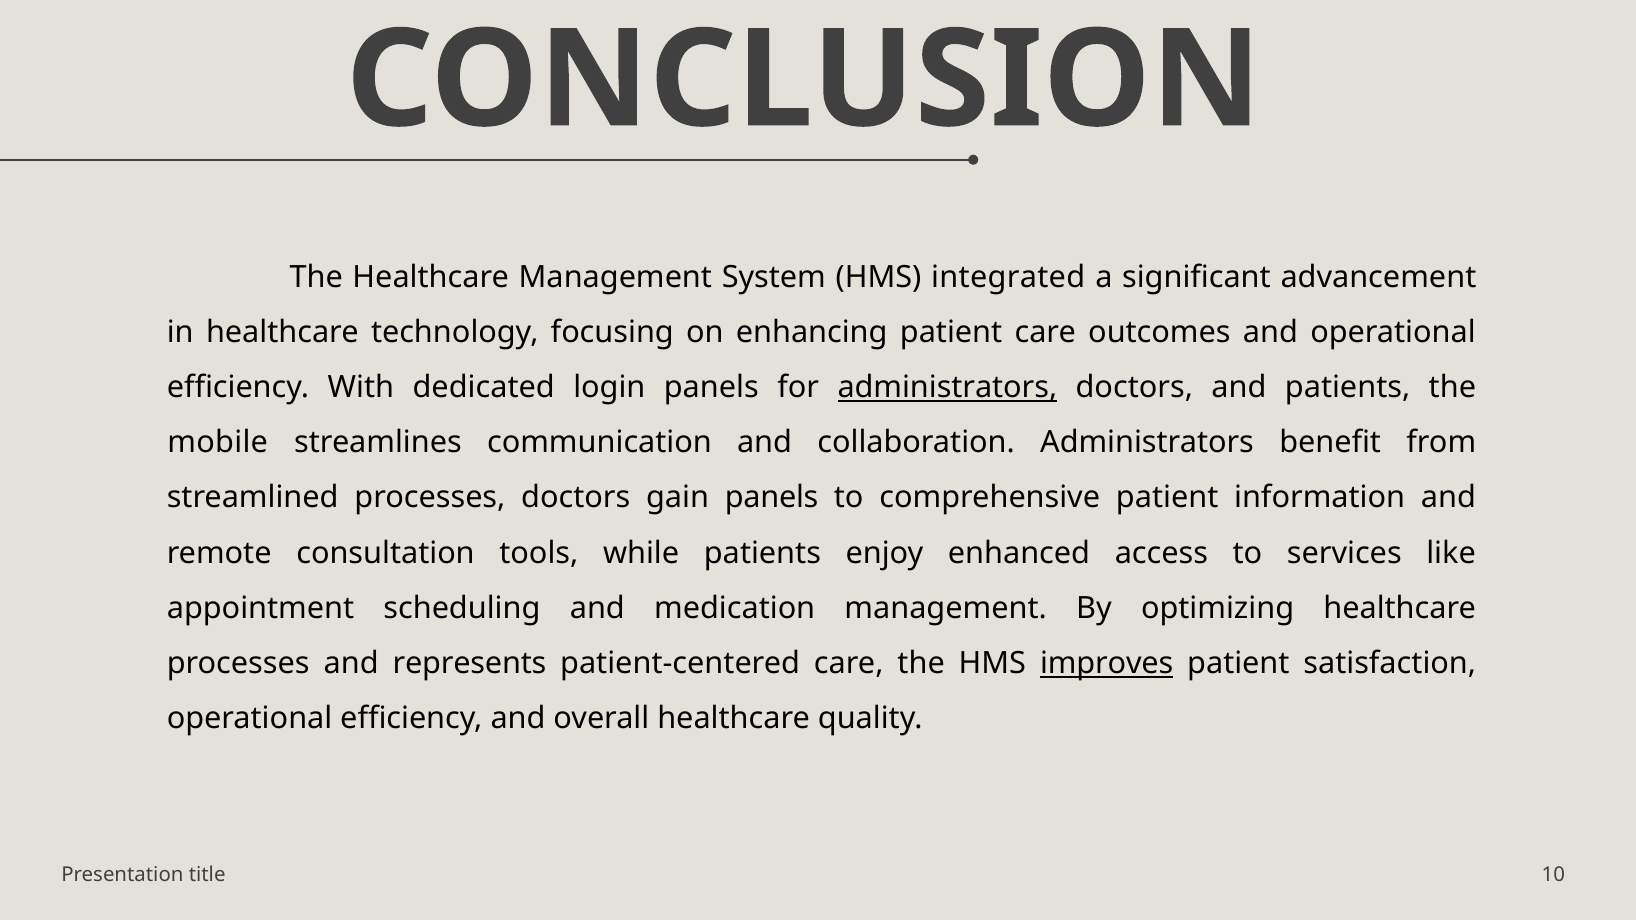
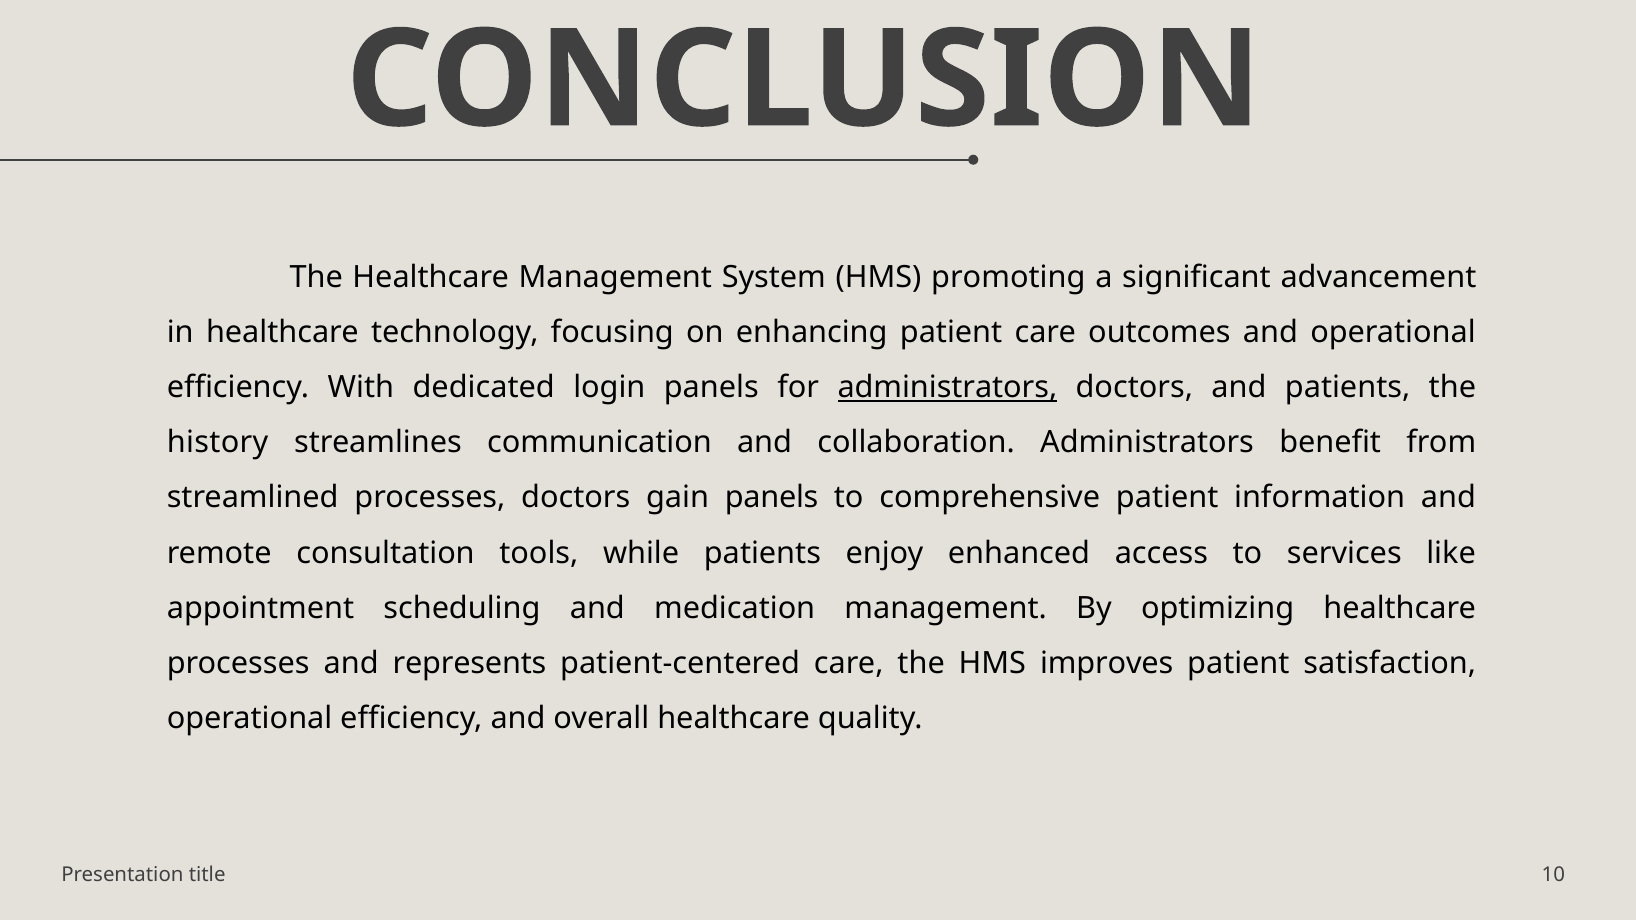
integrated: integrated -> promoting (1008, 277)
mobile: mobile -> history (218, 443)
improves underline: present -> none (1107, 664)
